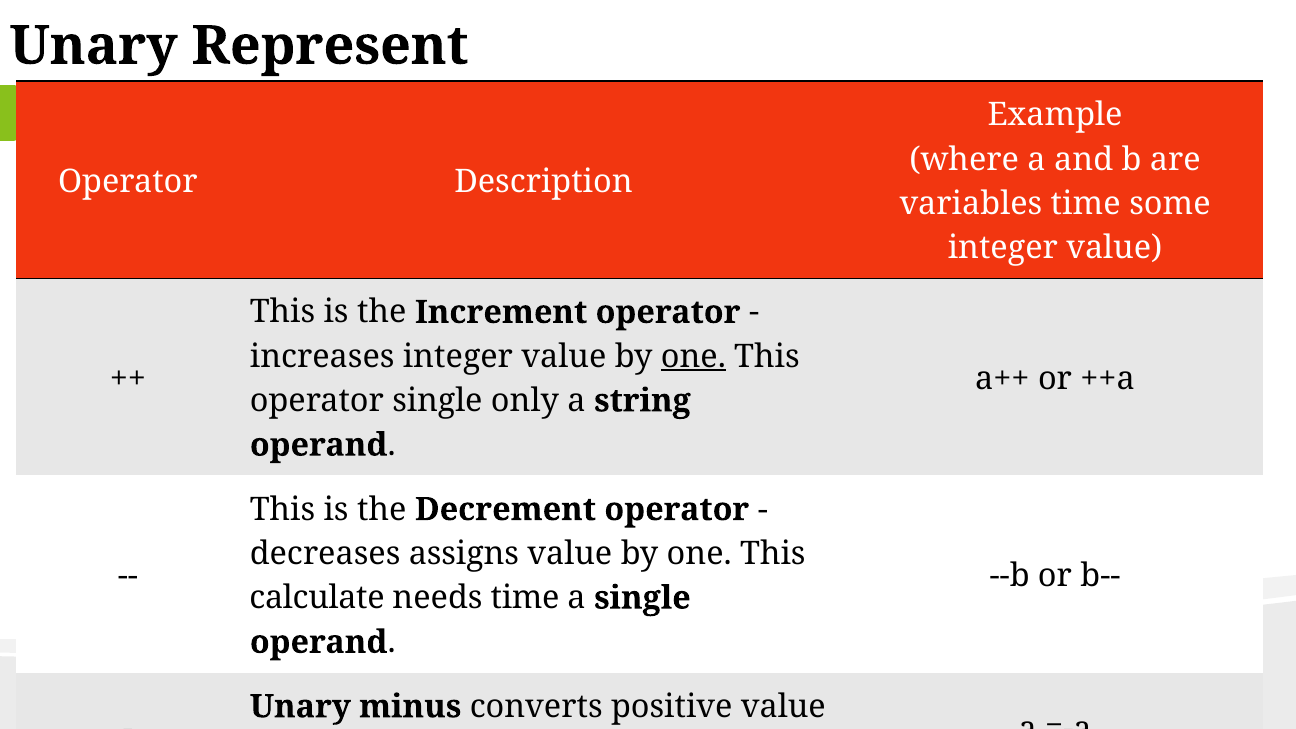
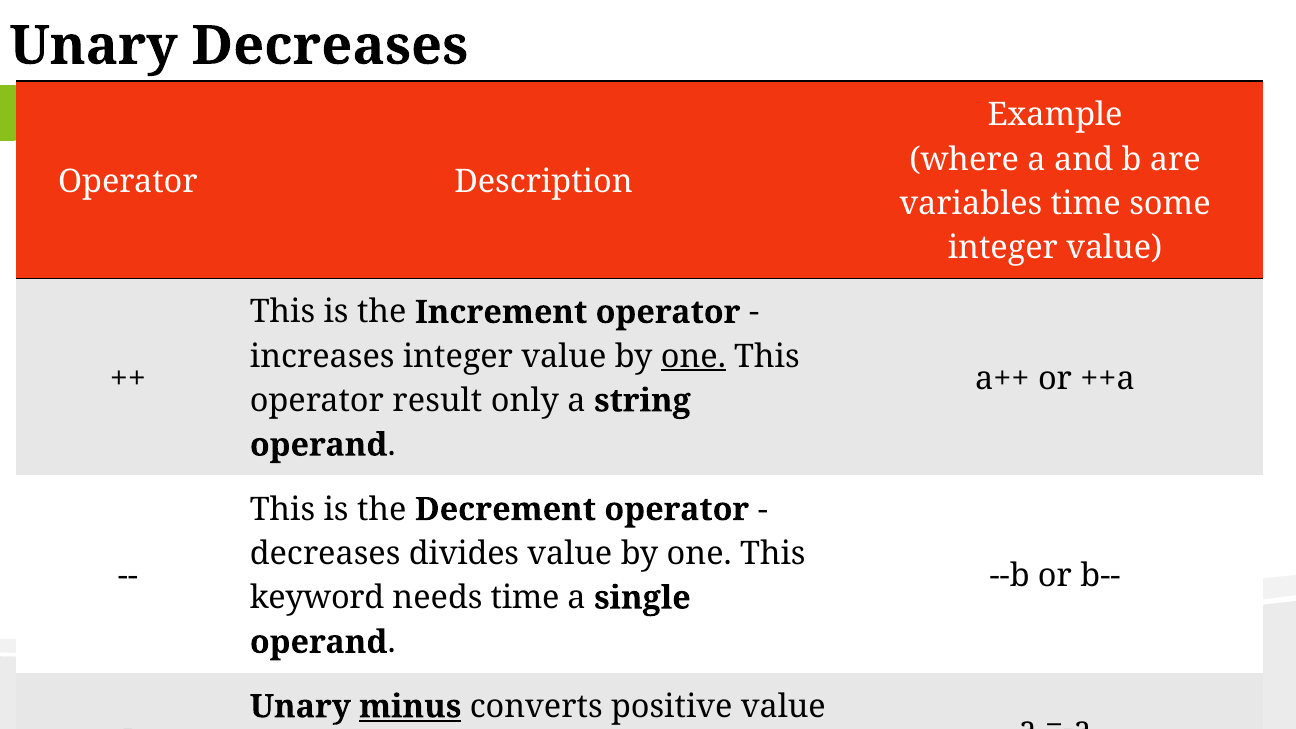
Unary Represent: Represent -> Decreases (330, 46)
operator single: single -> result (437, 401)
assigns: assigns -> divides (464, 554)
calculate: calculate -> keyword (317, 598)
minus underline: none -> present (410, 707)
